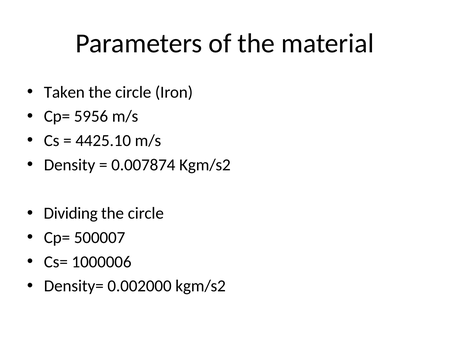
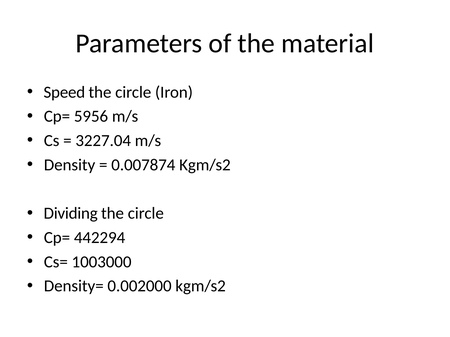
Taken: Taken -> Speed (64, 92)
4425.10: 4425.10 -> 3227.04 (103, 141)
500007: 500007 -> 442294 (100, 238)
1000006: 1000006 -> 1003000 (102, 262)
